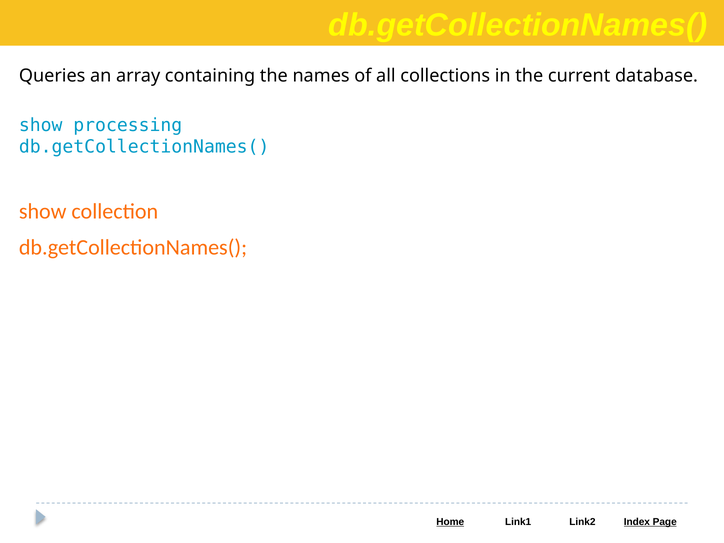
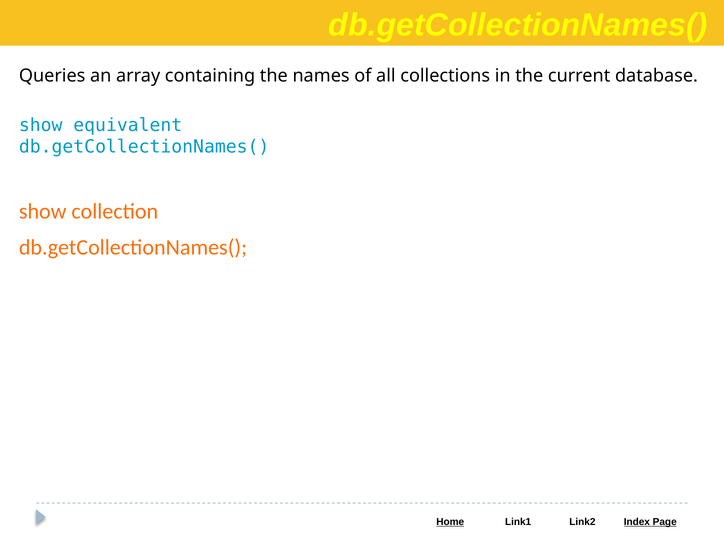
processing: processing -> equivalent (128, 125)
